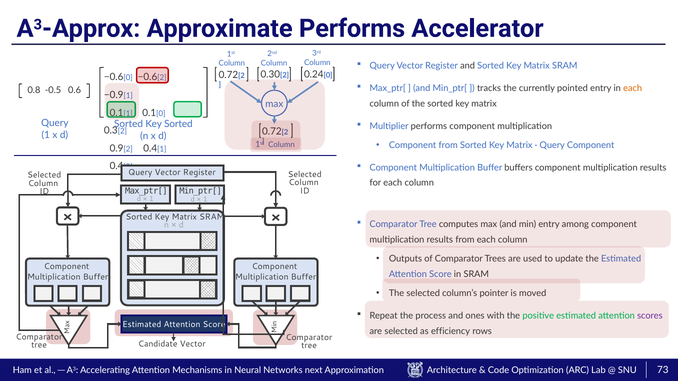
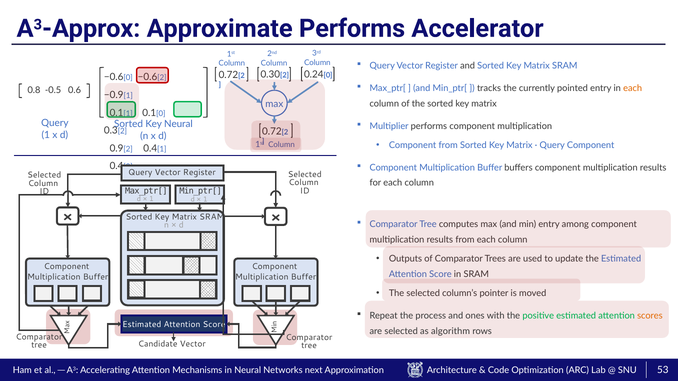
Key Sorted: Sorted -> Neural (178, 124)
scores colour: purple -> orange (650, 316)
efficiency: efficiency -> algorithm (450, 331)
73: 73 -> 53 (663, 370)
